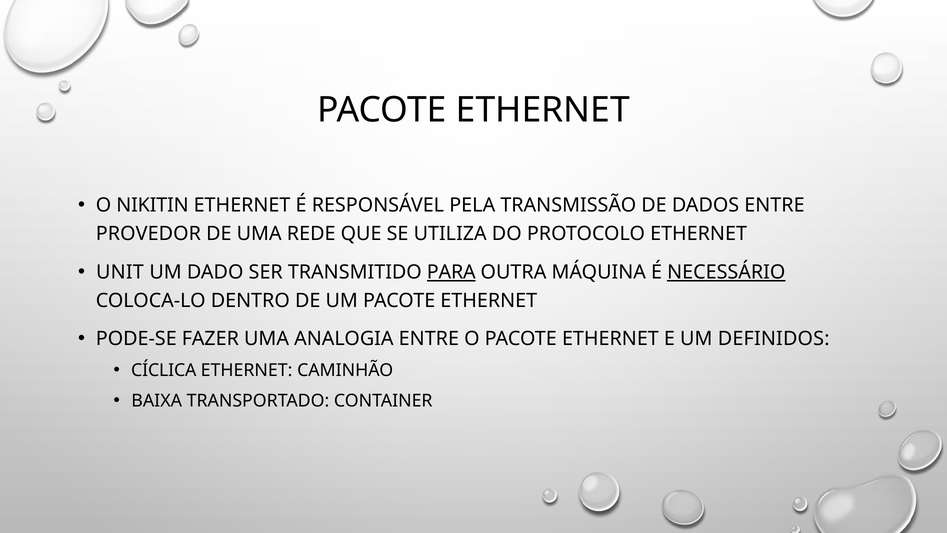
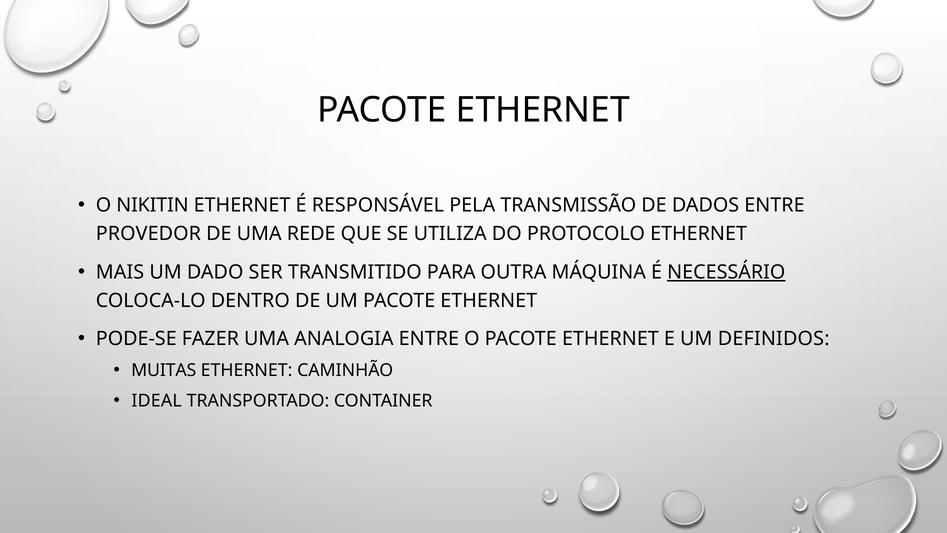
UNIT: UNIT -> MAIS (120, 272)
PARA underline: present -> none (451, 272)
CÍCLICA: CÍCLICA -> MUITAS (164, 370)
BAIXA: BAIXA -> IDEAL (157, 401)
